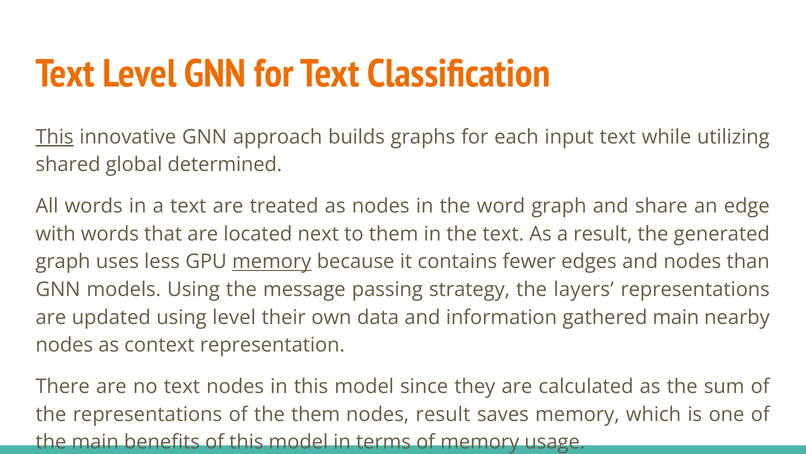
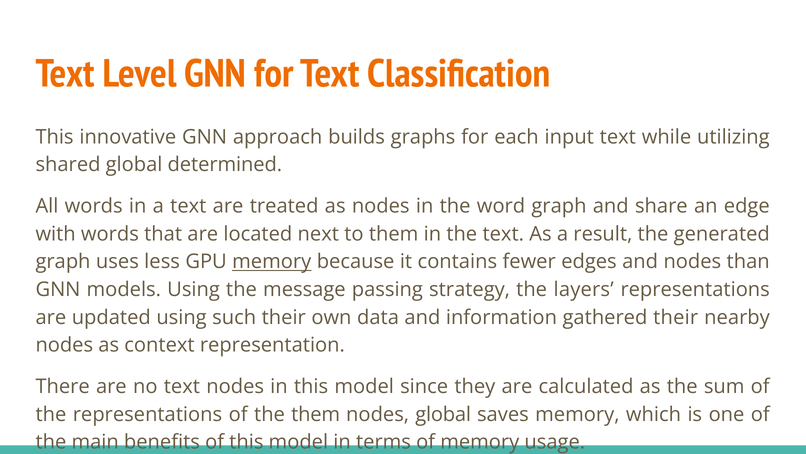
This underline: present -> none (55, 137)
using level: level -> such (234, 317)
gathered main: main -> their (676, 317)
nodes result: result -> global (443, 414)
